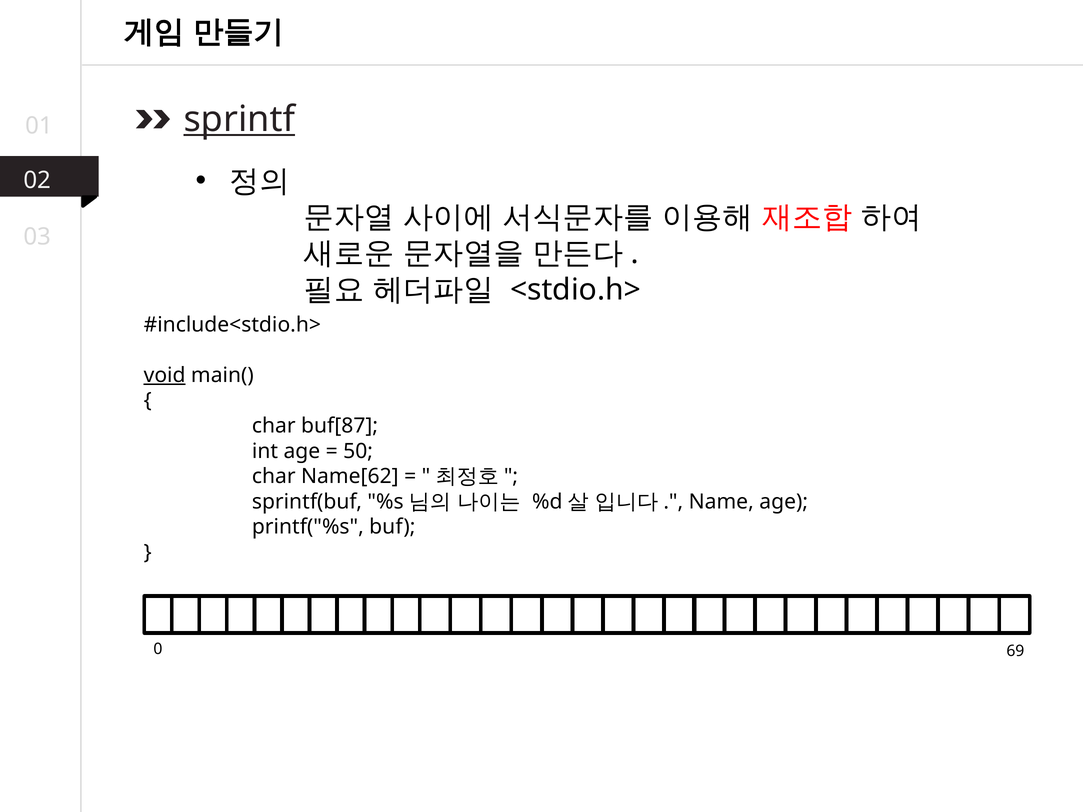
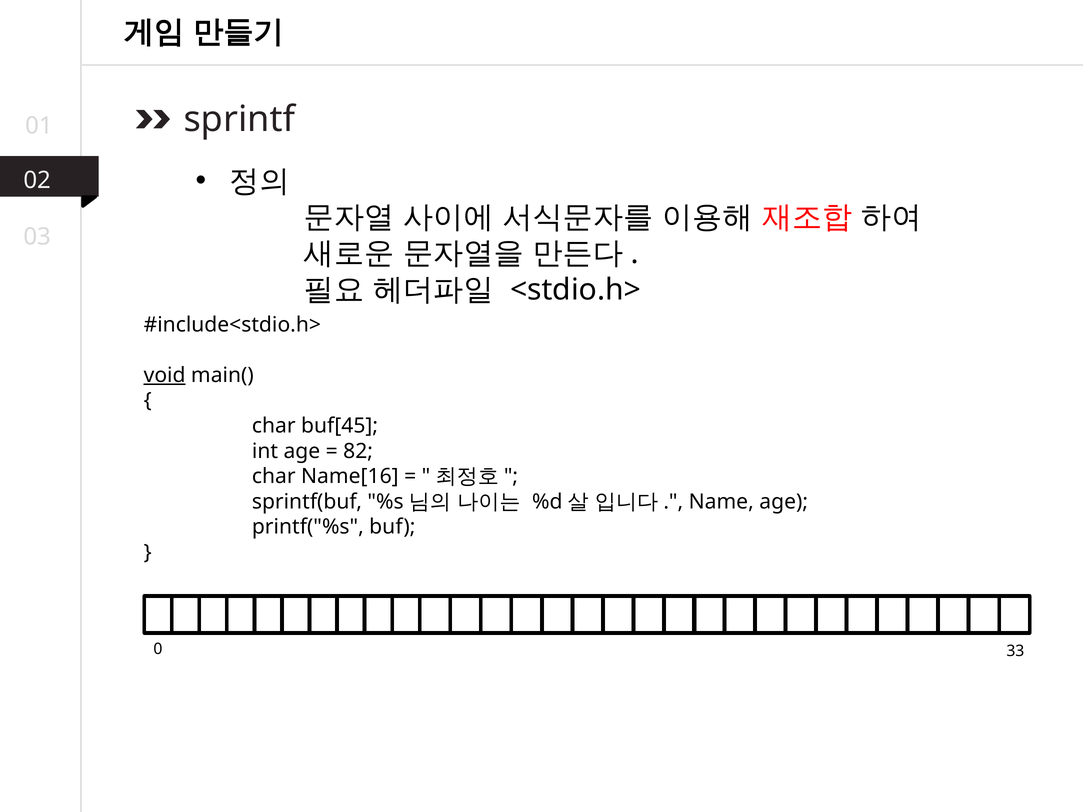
sprintf underline: present -> none (239, 119)
buf[87: buf[87 -> buf[45 (340, 426)
50: 50 -> 82 (358, 451)
Name[62: Name[62 -> Name[16 (350, 476)
69: 69 -> 33 (1015, 651)
